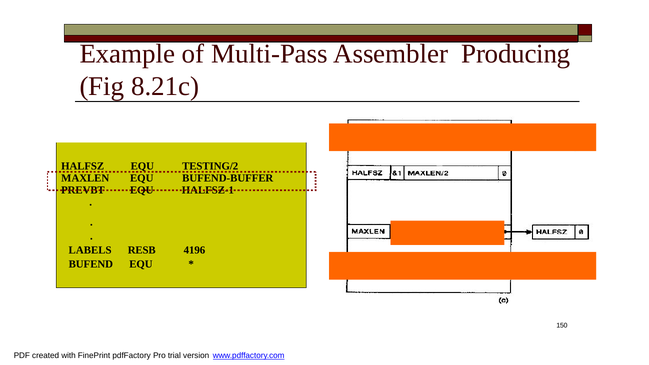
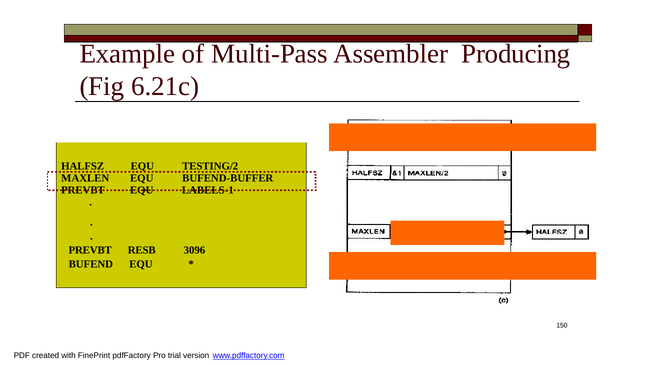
8.21c: 8.21c -> 6.21c (165, 86)
HALFSZ-1: HALFSZ-1 -> LABELS-1 (208, 190)
LABELS: LABELS -> PREVBT (90, 250)
4196: 4196 -> 3096 (194, 250)
